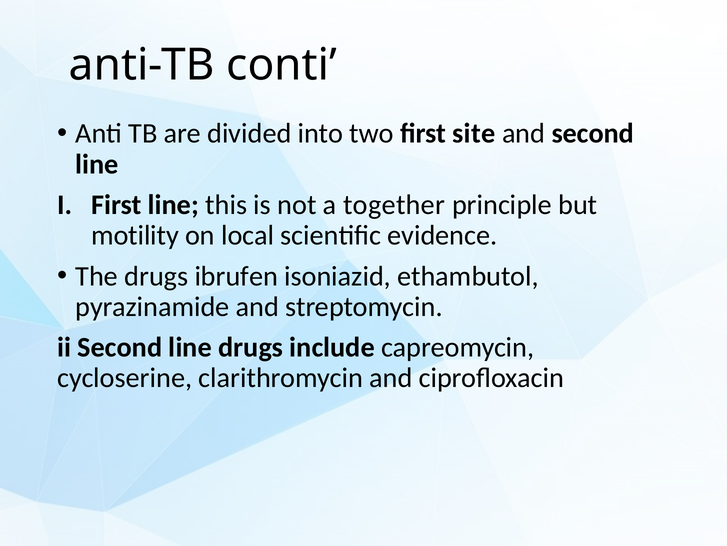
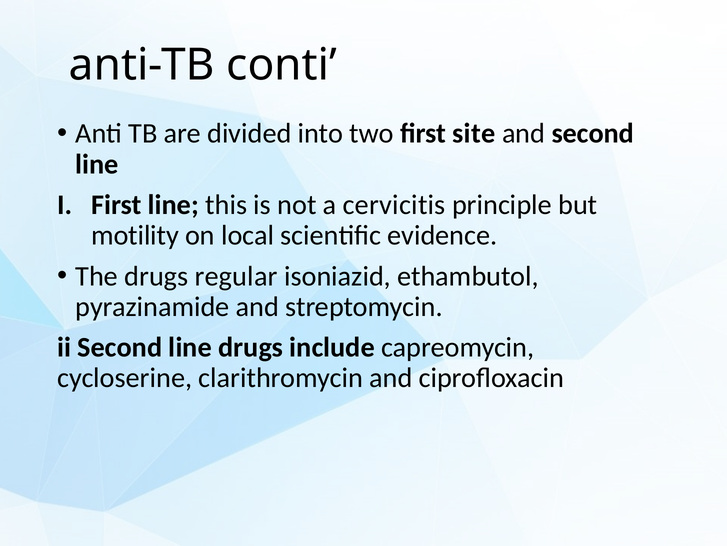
together: together -> cervicitis (394, 205)
ibrufen: ibrufen -> regular (236, 276)
